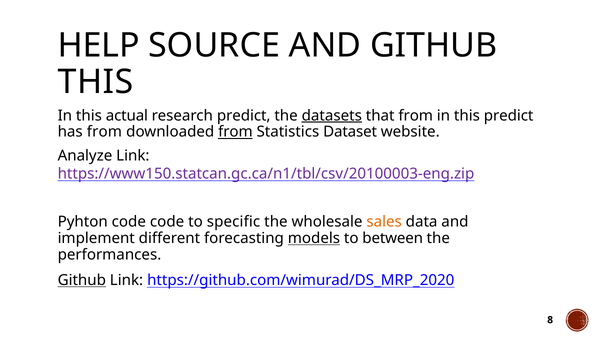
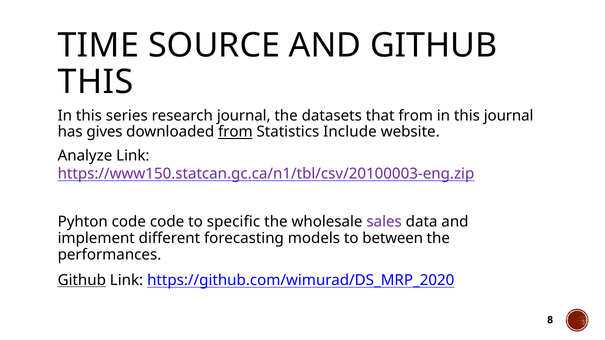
HELP: HELP -> TIME (98, 45)
actual: actual -> series (127, 116)
research predict: predict -> journal (244, 116)
datasets underline: present -> none (332, 116)
this predict: predict -> journal (509, 116)
has from: from -> gives (105, 132)
Dataset: Dataset -> Include (350, 132)
sales colour: orange -> purple (384, 222)
models underline: present -> none (314, 239)
